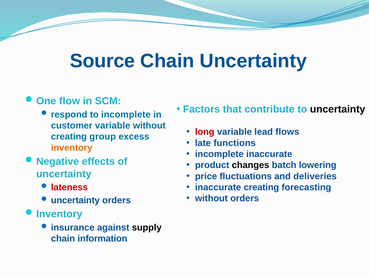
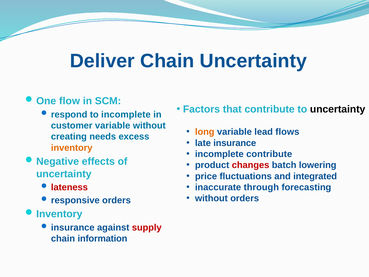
Source: Source -> Deliver (102, 61)
long colour: red -> orange (205, 132)
group: group -> needs (103, 137)
late functions: functions -> insurance (235, 143)
incomplete inaccurate: inaccurate -> contribute (269, 154)
changes colour: black -> red (251, 165)
deliveries: deliveries -> integrated (315, 176)
inaccurate creating: creating -> through (261, 187)
uncertainty: uncertainty -> responsive (75, 200)
supply colour: black -> red (147, 227)
